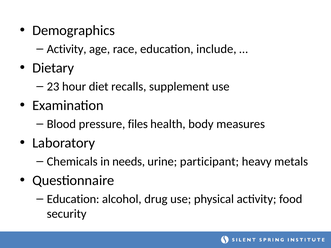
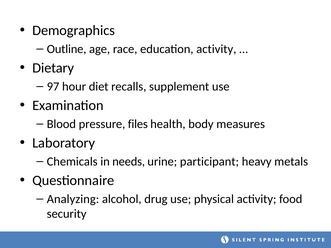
Activity: Activity -> Outline (67, 49)
education include: include -> activity (216, 49)
23: 23 -> 97 (53, 87)
Education: Education -> Analyzing (73, 199)
